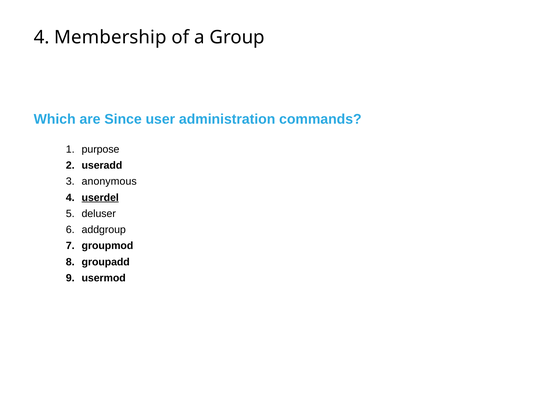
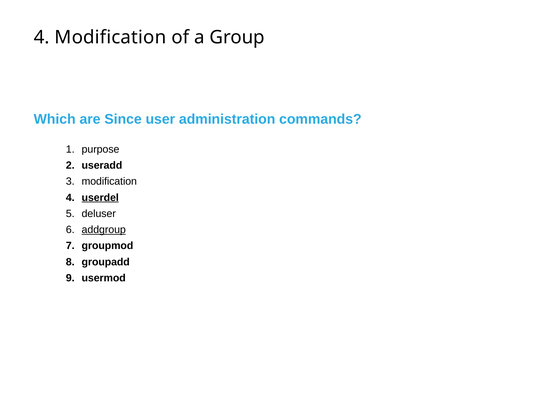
4 Membership: Membership -> Modification (110, 37)
anonymous: anonymous -> modification (109, 181)
addgroup underline: none -> present (104, 230)
